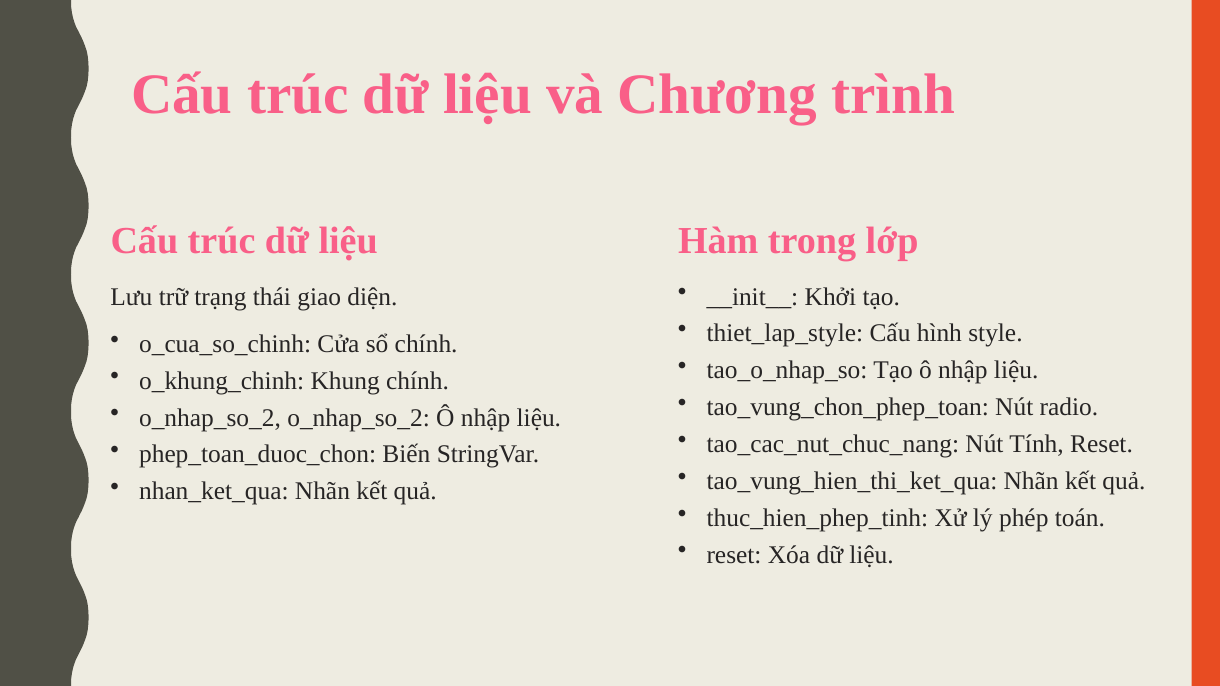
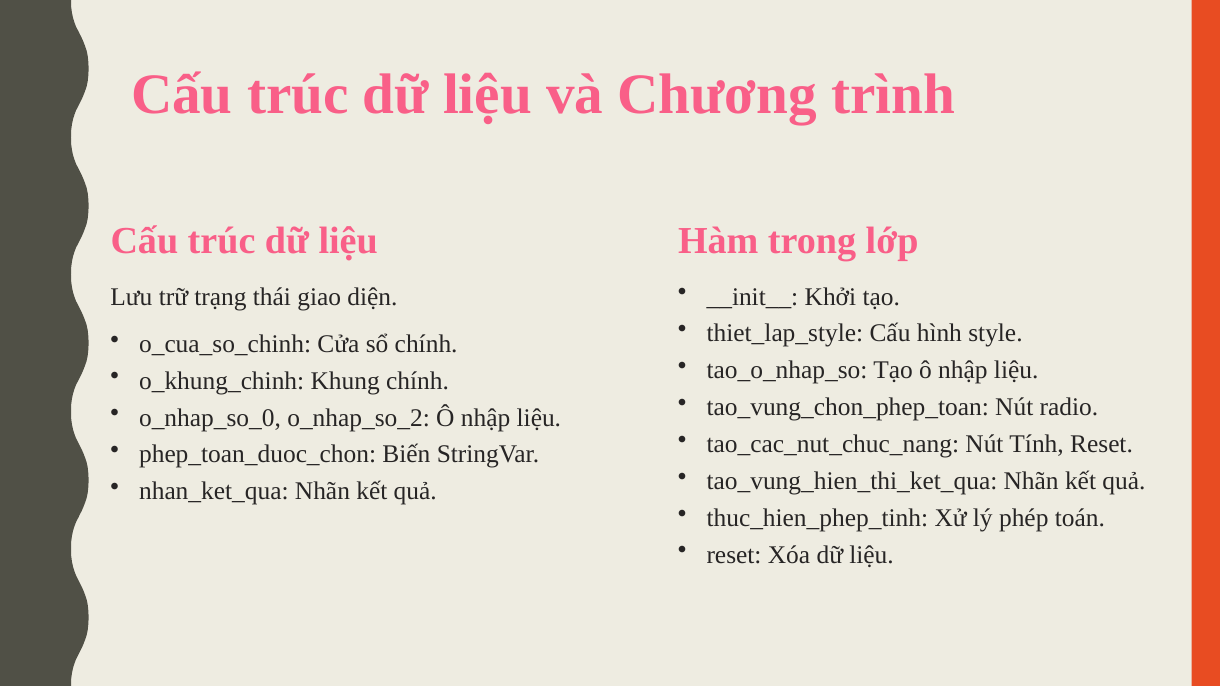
o_nhap_so_2: o_nhap_so_2 -> o_nhap_so_0 (210, 418)
